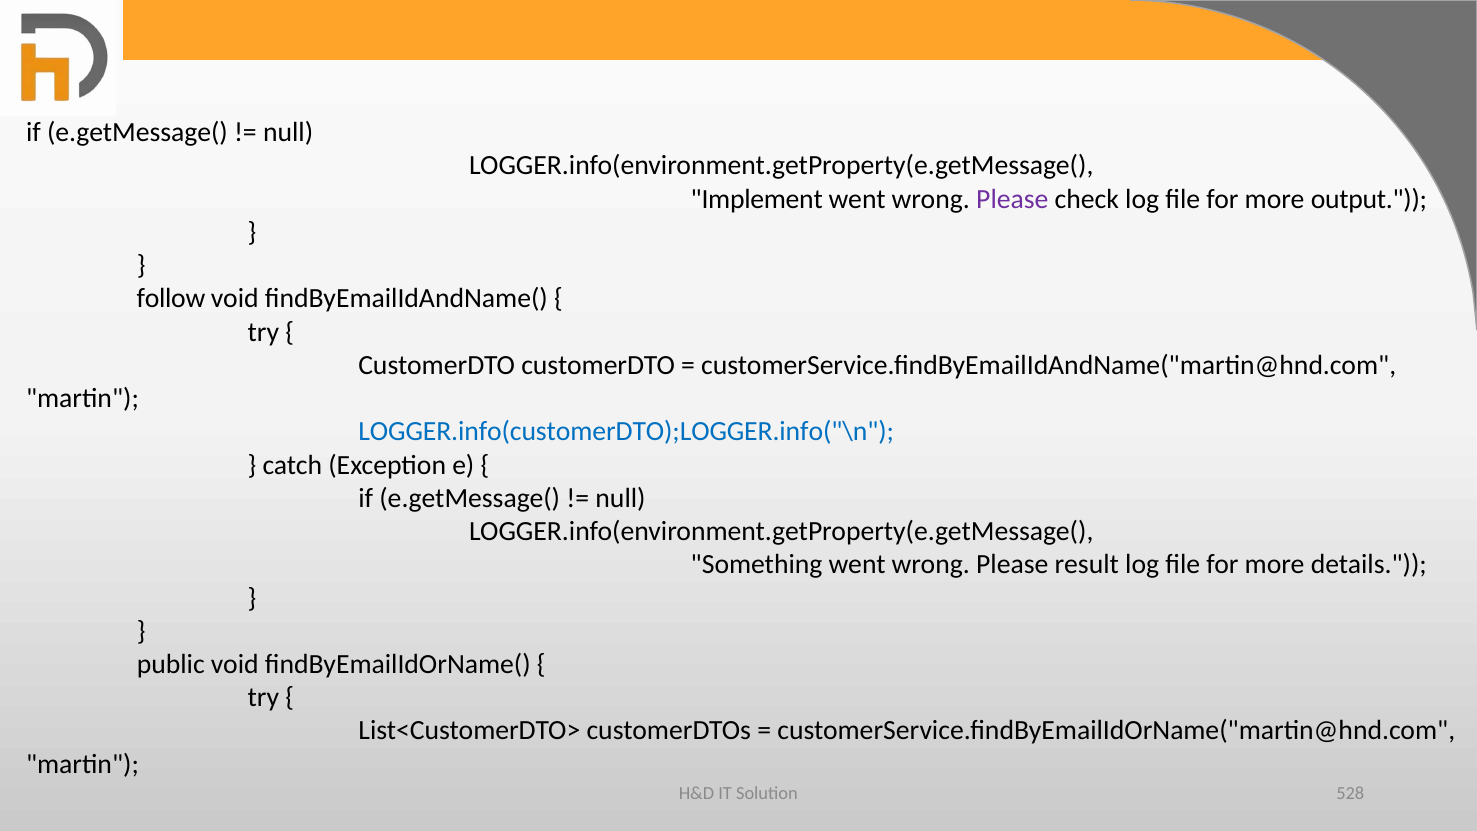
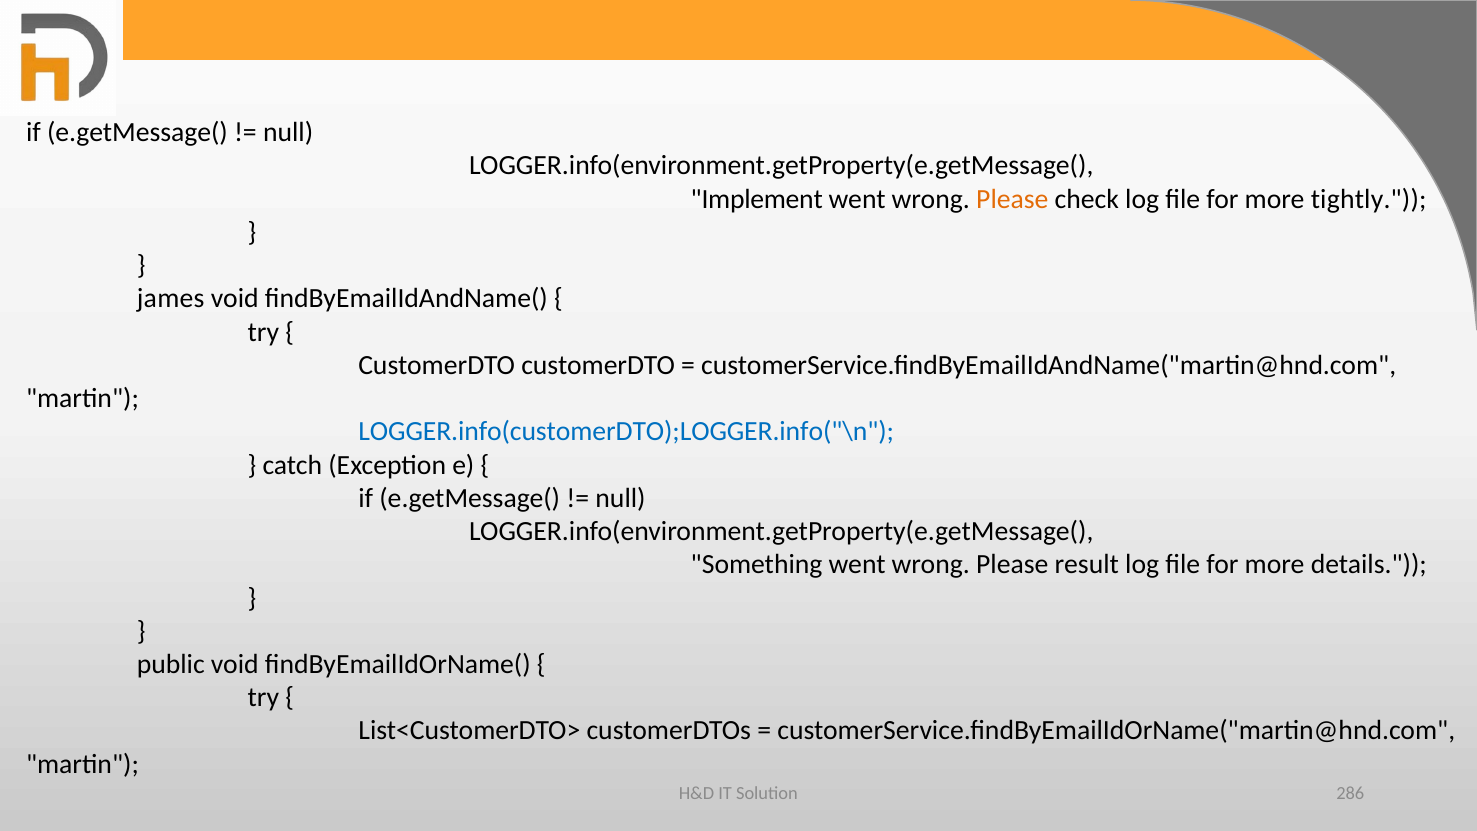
Please colour: purple -> orange (1012, 199)
output: output -> tightly (1369, 199)
follow: follow -> james (171, 299)
528: 528 -> 286 (1350, 793)
